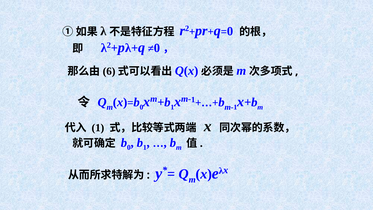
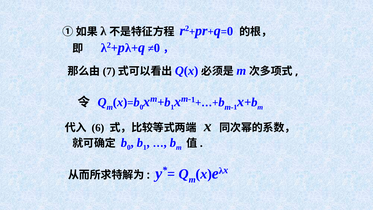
6: 6 -> 7 (109, 71)
1: 1 -> 6 (98, 128)
